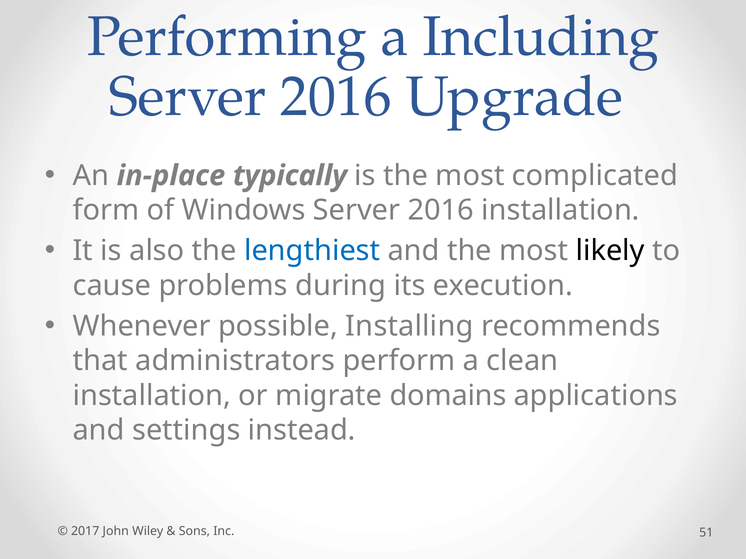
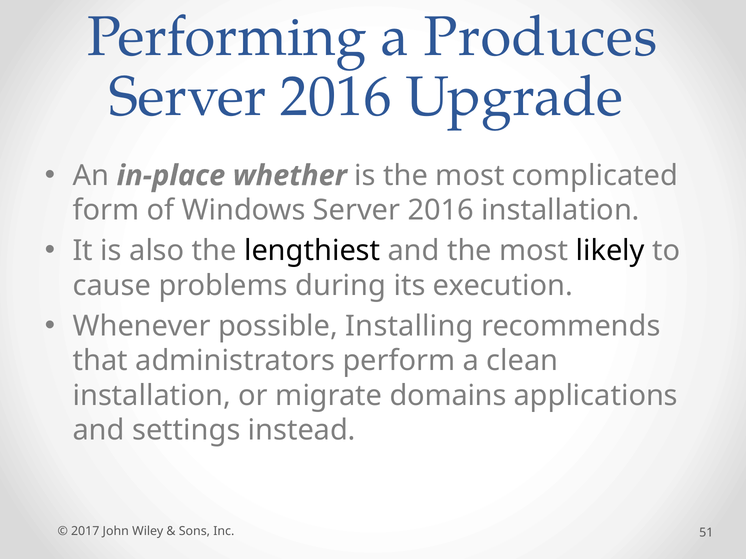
Including: Including -> Produces (540, 37)
typically: typically -> whether (290, 176)
lengthiest colour: blue -> black (312, 251)
